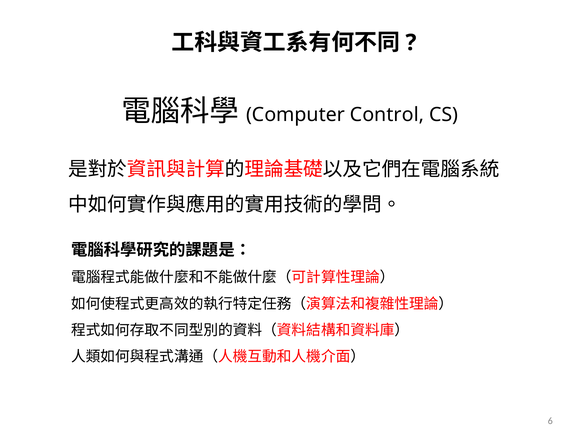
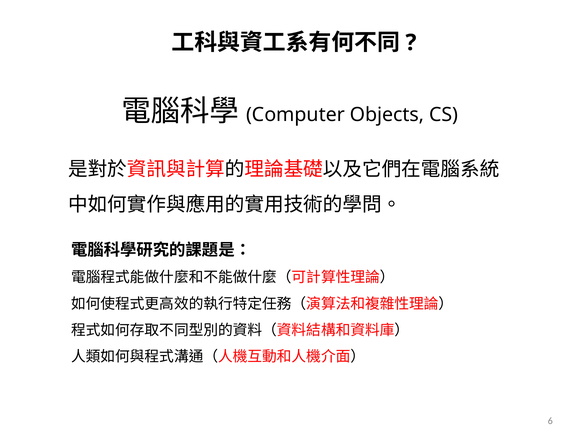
Control: Control -> Objects (387, 115)
